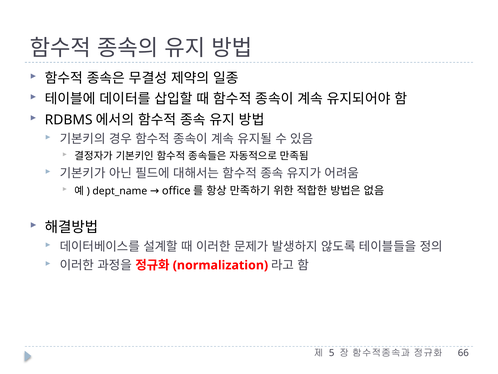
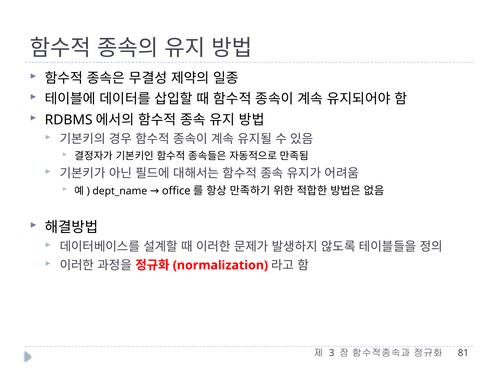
5: 5 -> 3 (332, 353)
66: 66 -> 81 (463, 353)
